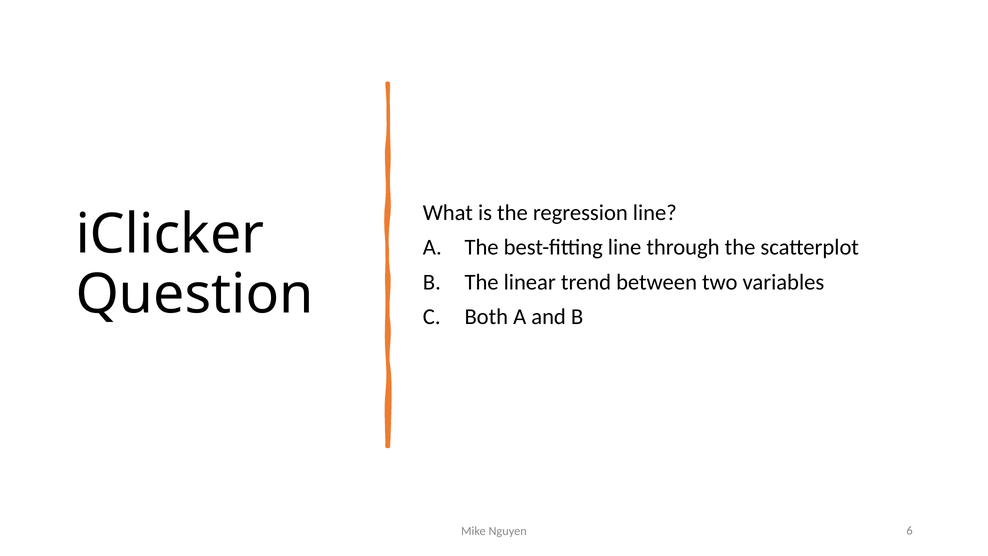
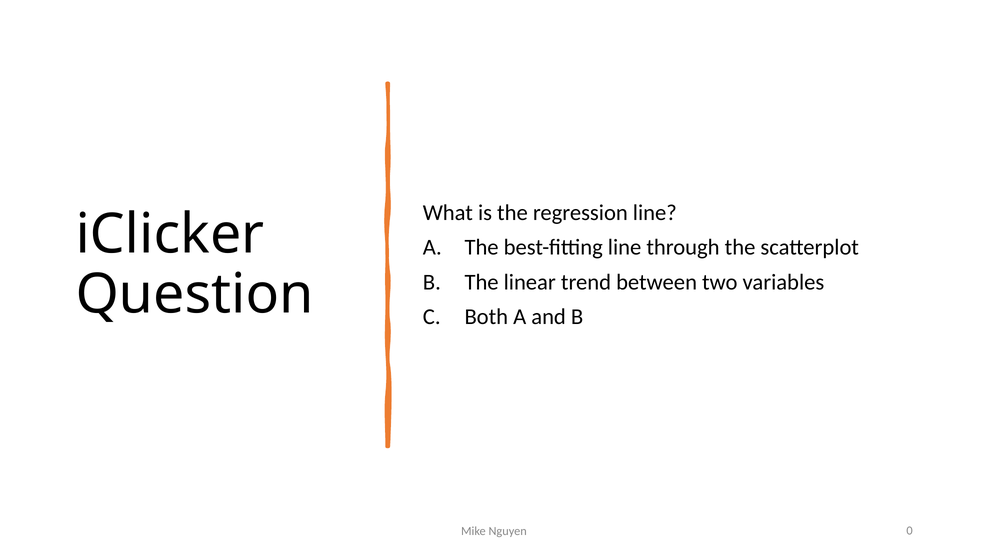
6: 6 -> 0 (910, 531)
